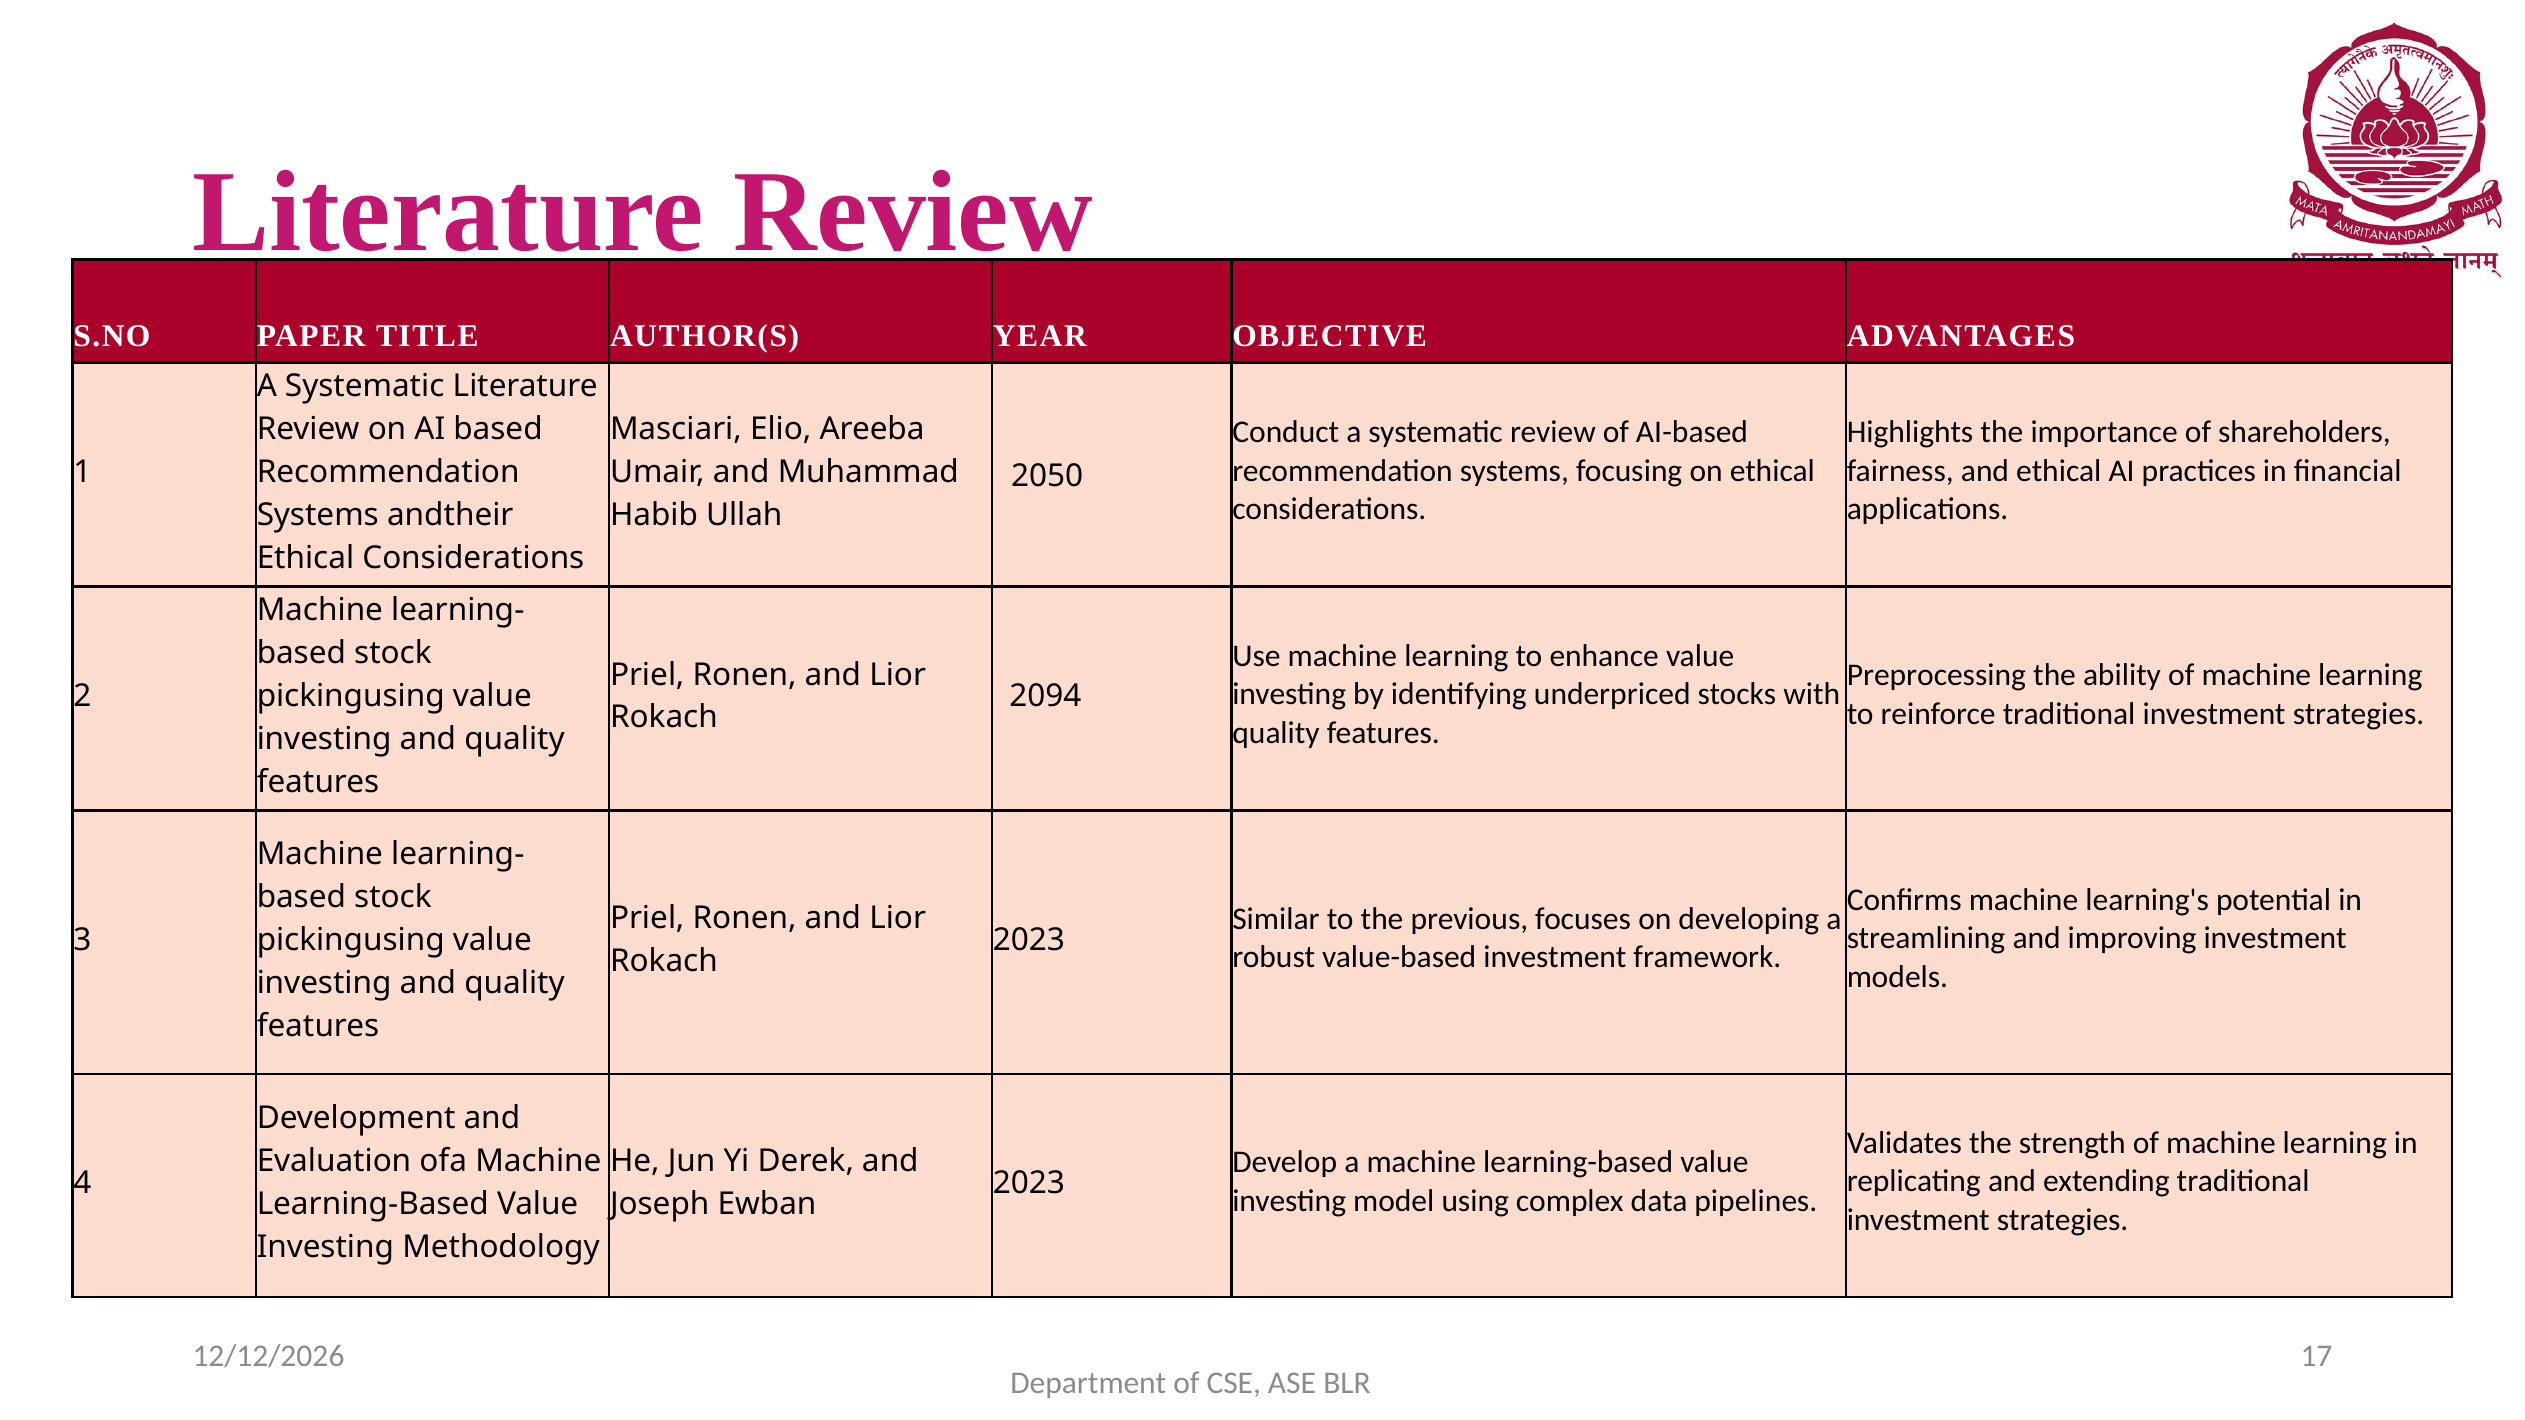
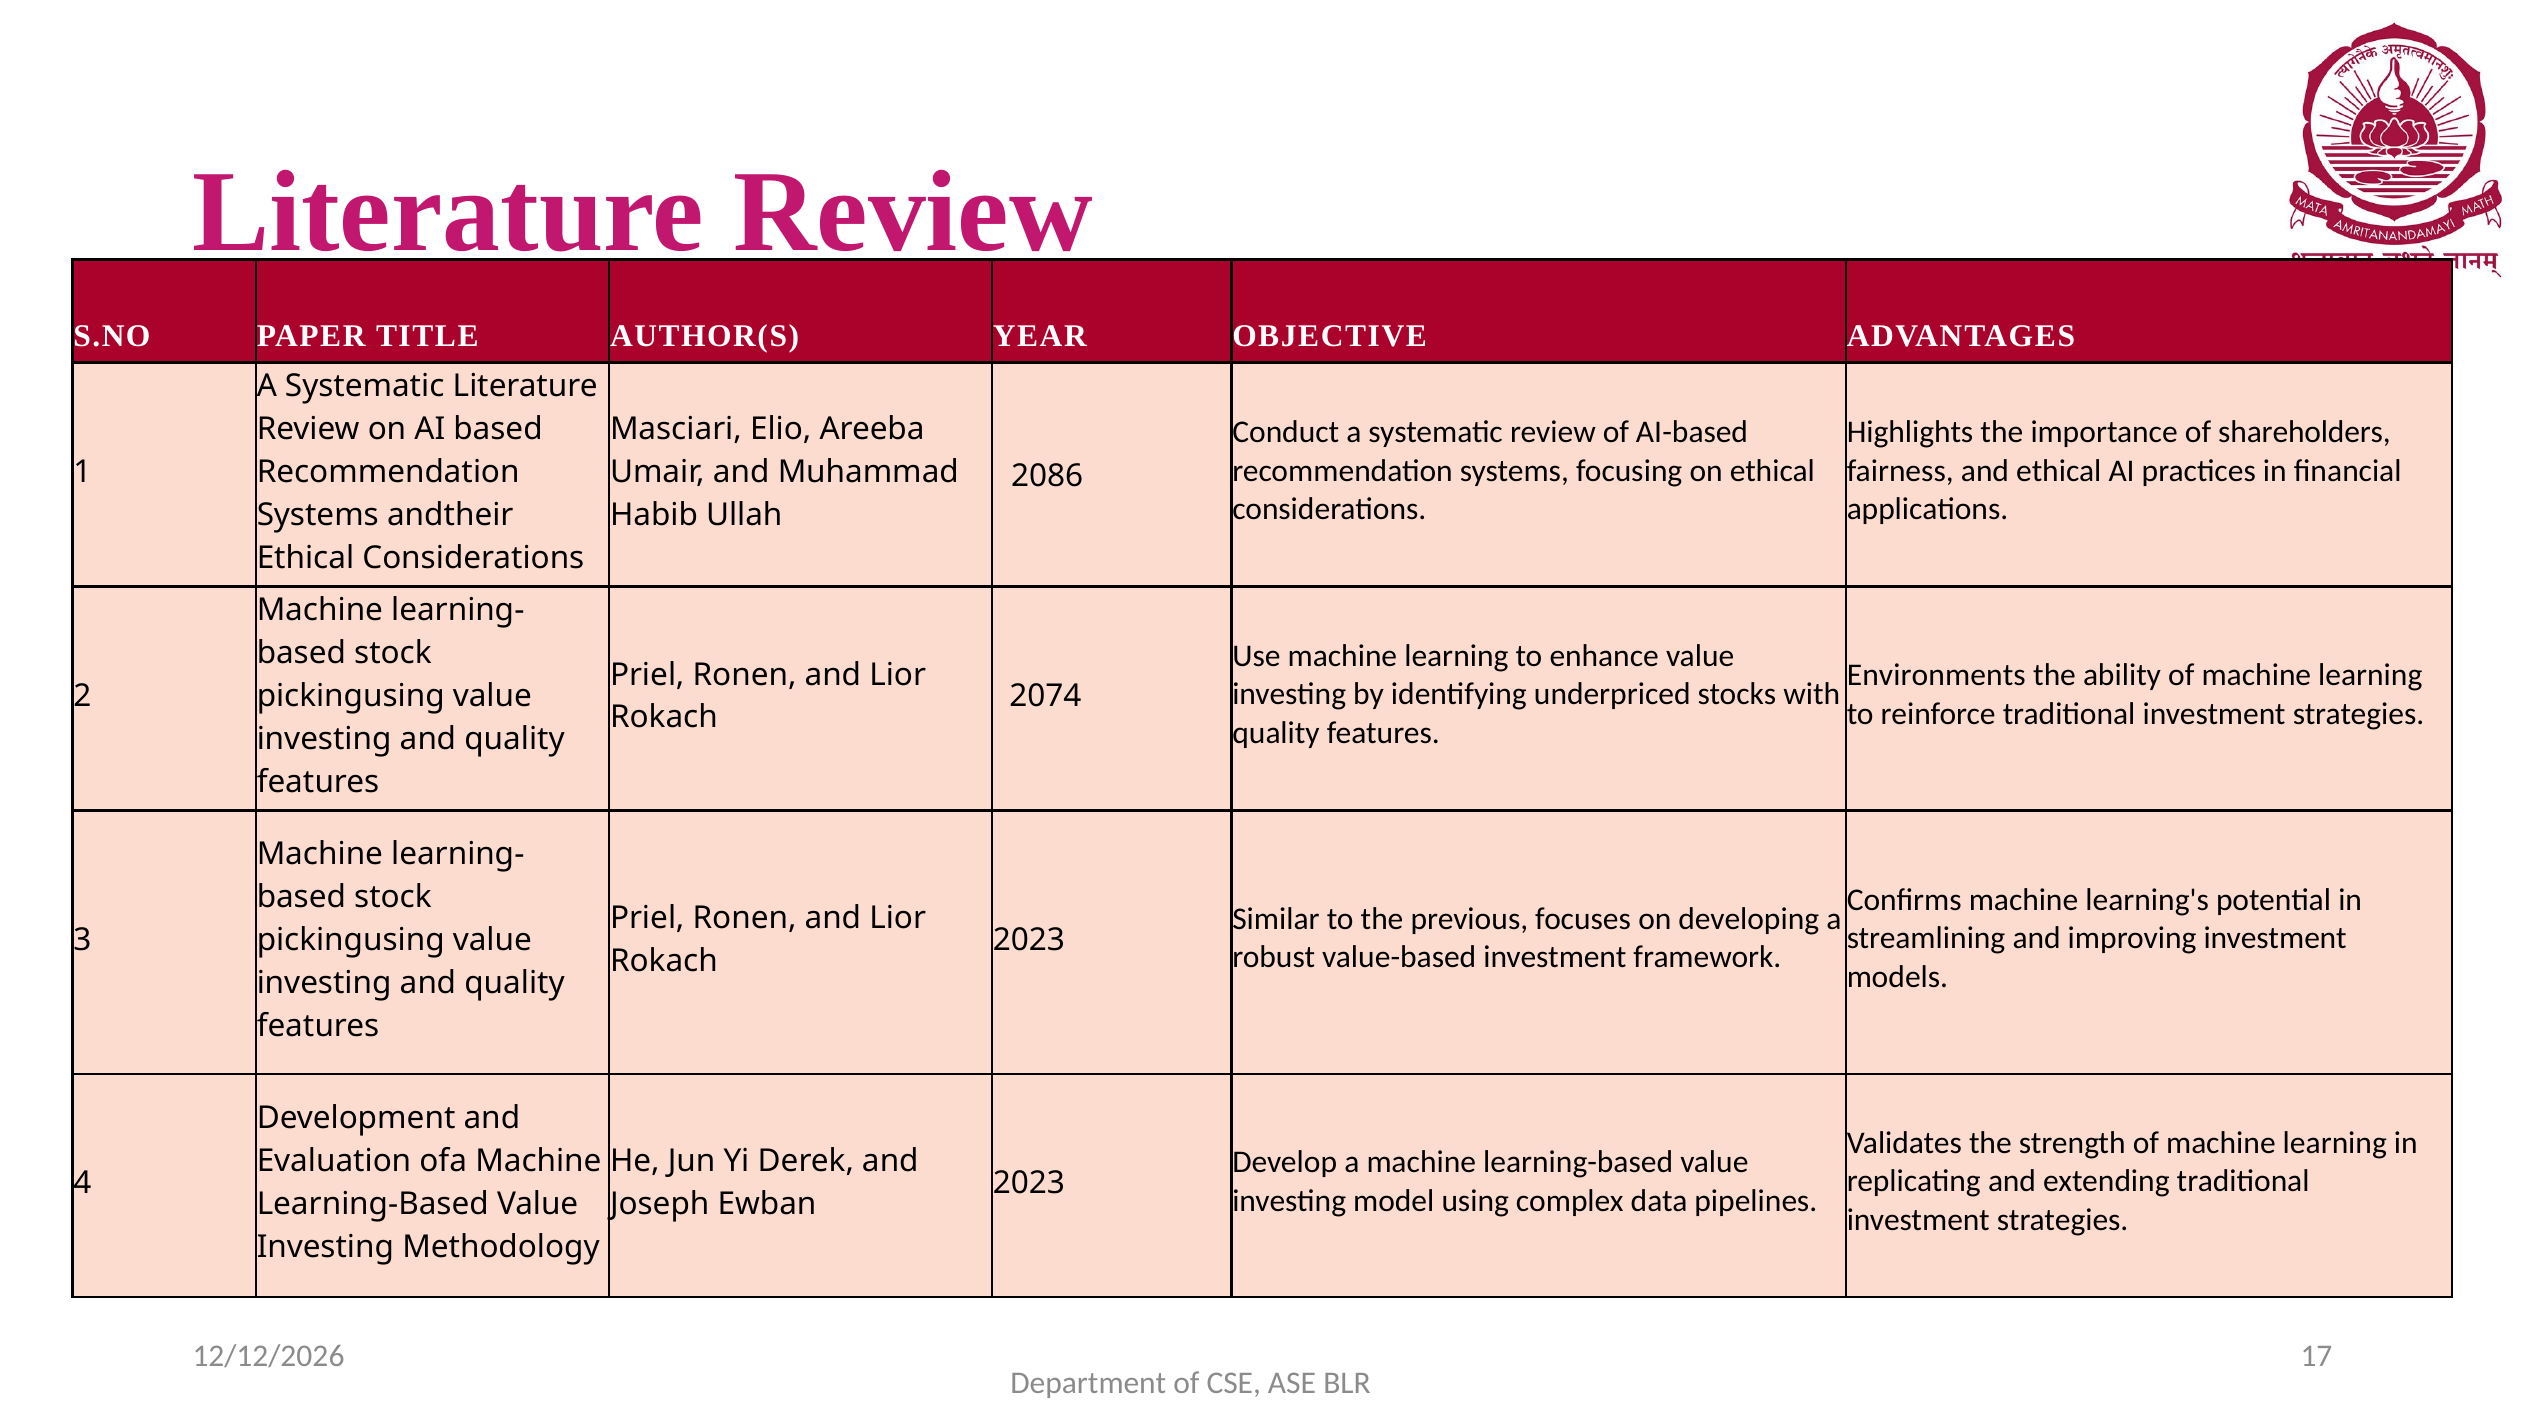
2050: 2050 -> 2086 (1047, 477)
Preprocessing: Preprocessing -> Environments (1936, 675)
2094: 2094 -> 2074 (1045, 696)
